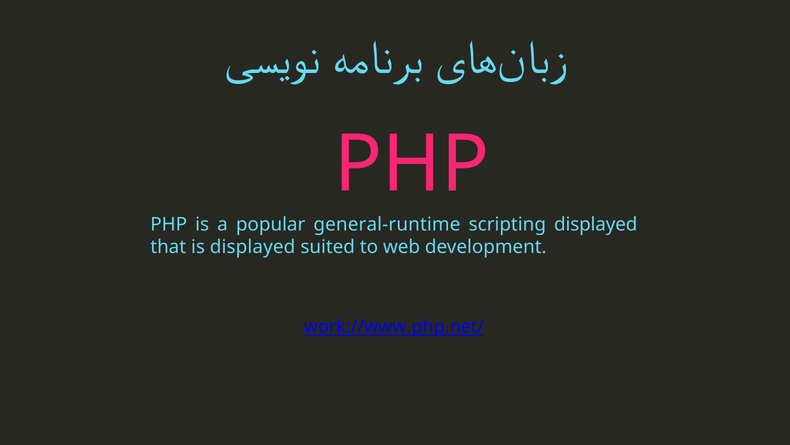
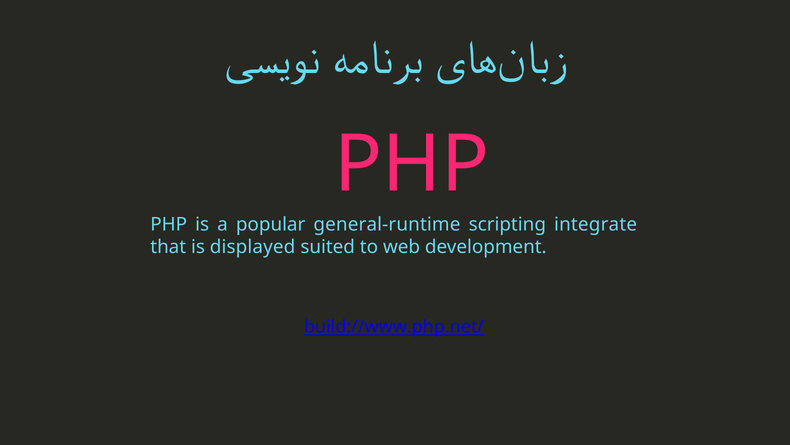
scripting displayed: displayed -> integrate (596, 224)
work://www.php.net/: work://www.php.net/ -> build://www.php.net/ (394, 326)
